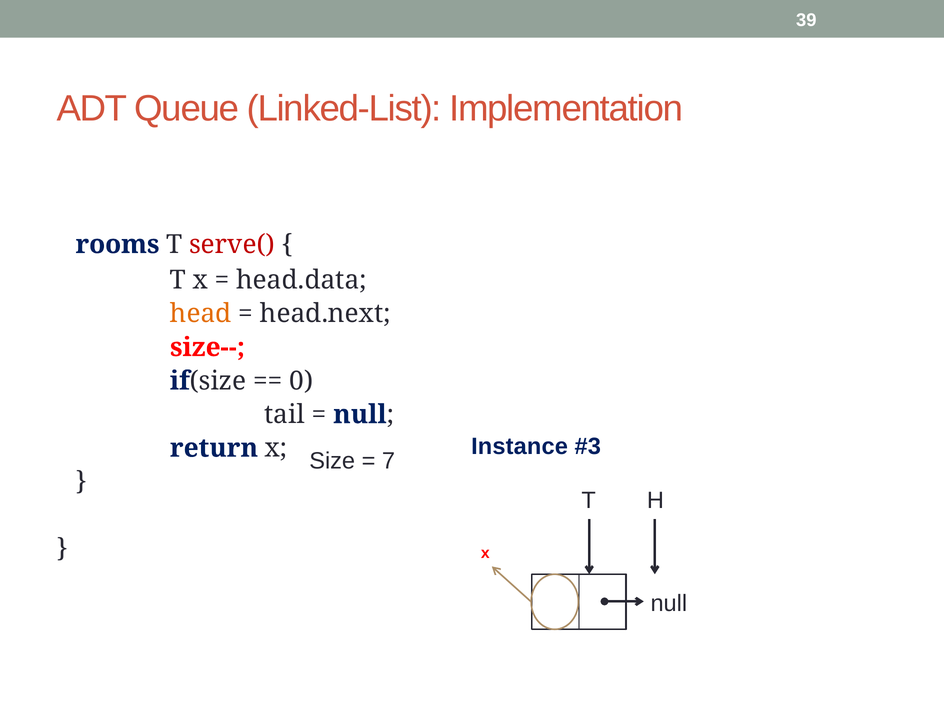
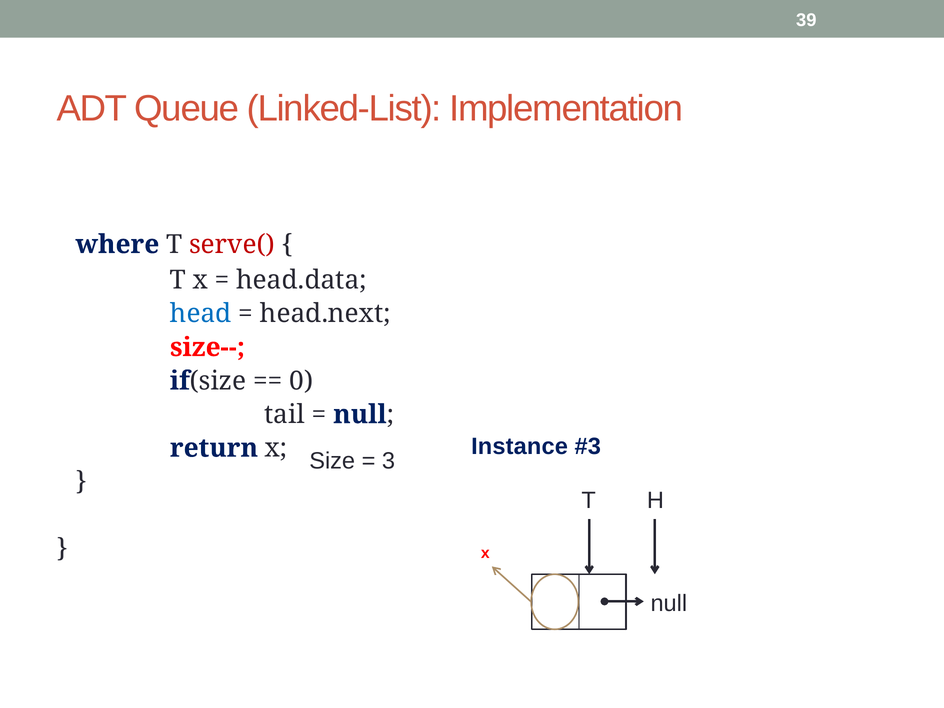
rooms: rooms -> where (117, 244)
head colour: orange -> blue (201, 314)
7: 7 -> 3 (388, 461)
